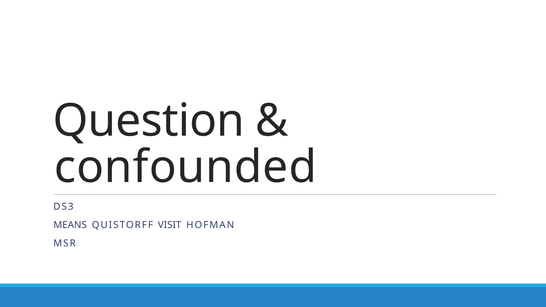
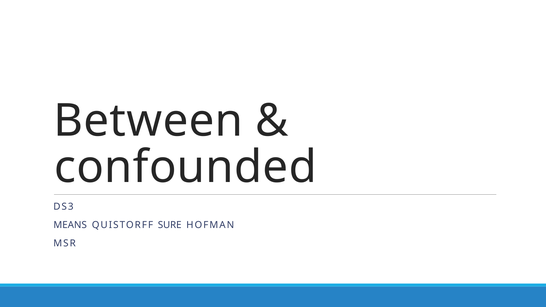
Question: Question -> Between (148, 121)
VISIT: VISIT -> SURE (170, 225)
